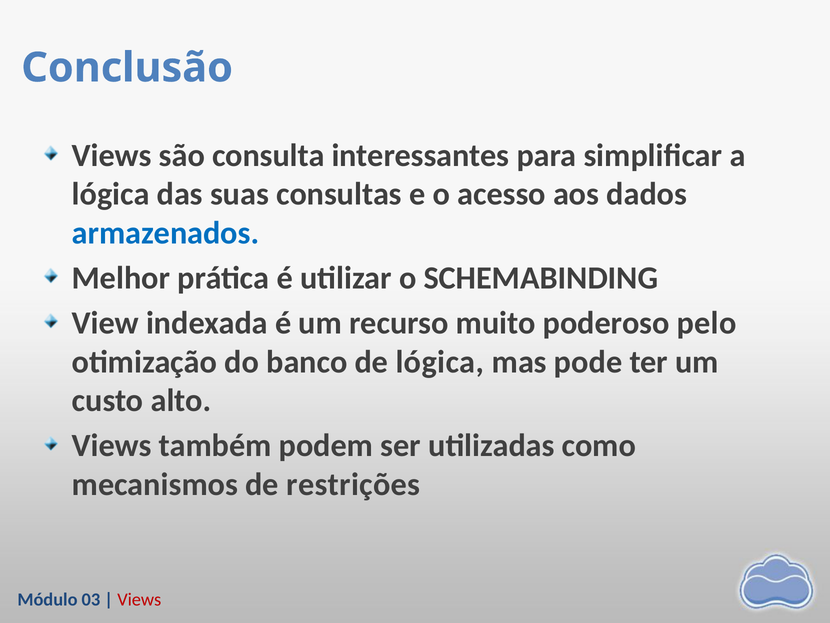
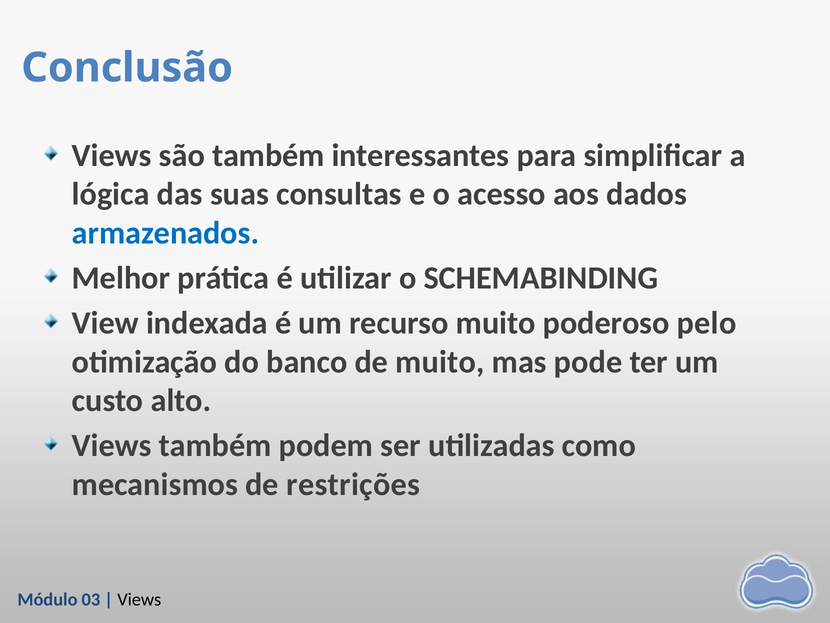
são consulta: consulta -> também (268, 155)
de lógica: lógica -> muito (440, 362)
Views colour: red -> black (139, 599)
